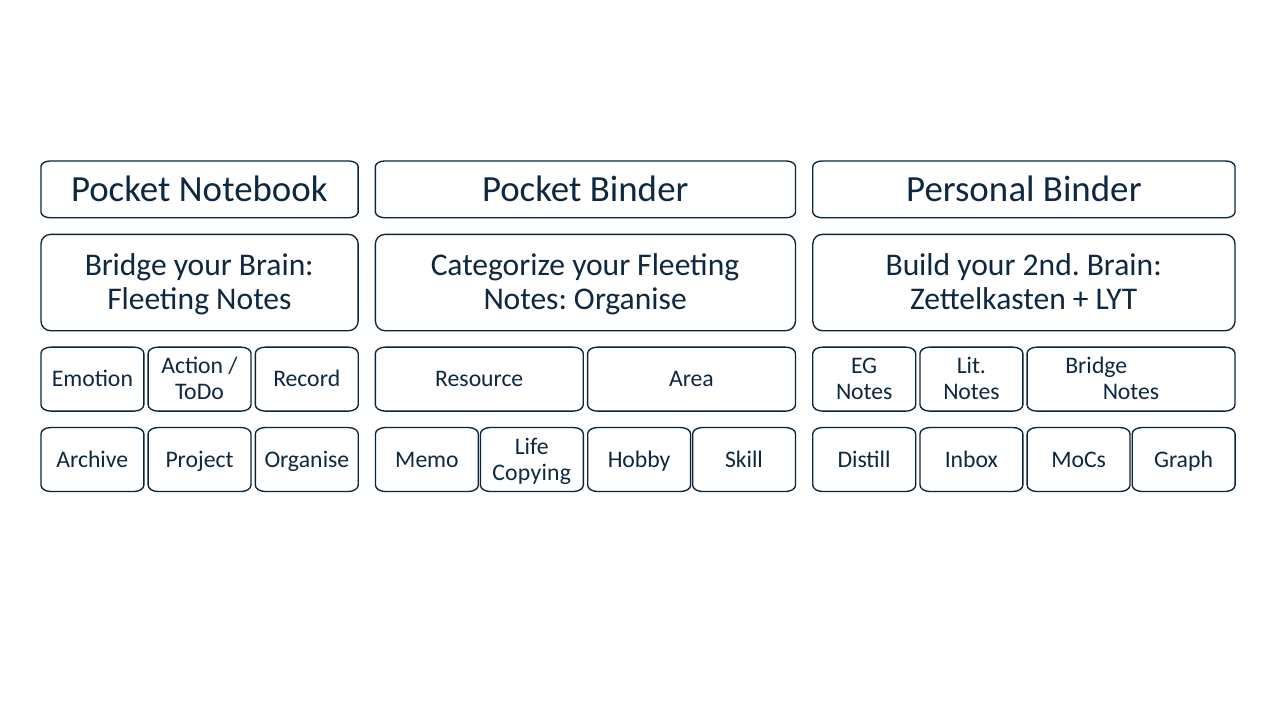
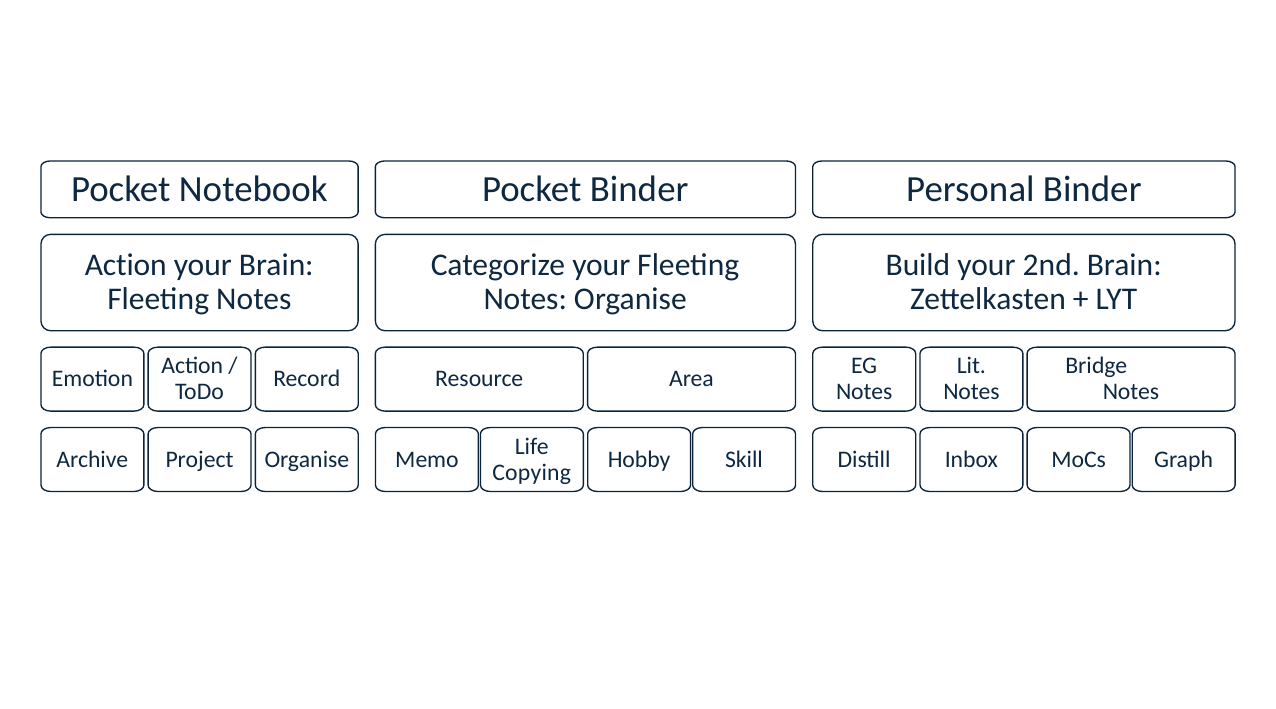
Bridge: Bridge -> Action (126, 265)
